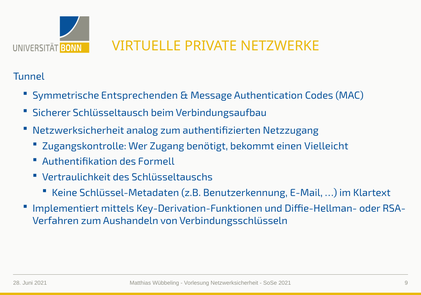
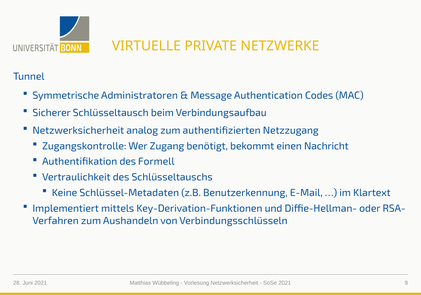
Entsprechenden: Entsprechenden -> Administratoren (140, 96)
Vielleicht: Vielleicht -> Nachricht (326, 146)
